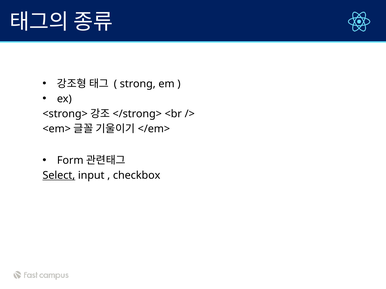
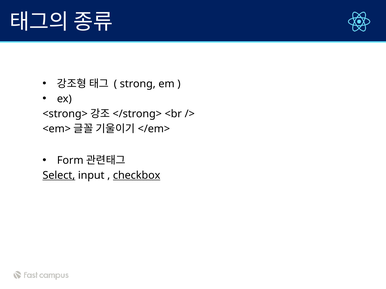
checkbox underline: none -> present (137, 176)
